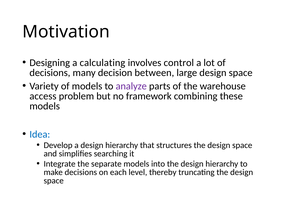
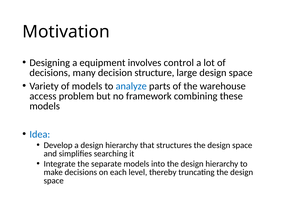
calculating: calculating -> equipment (102, 63)
between: between -> structure (154, 73)
analyze colour: purple -> blue (131, 86)
